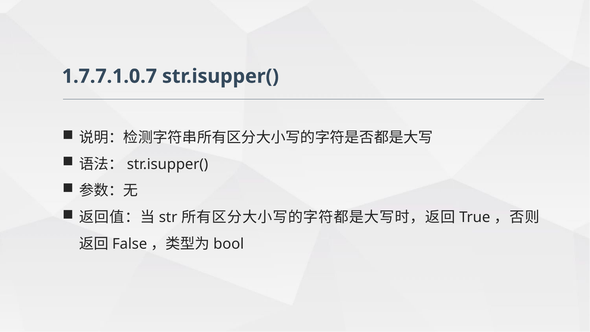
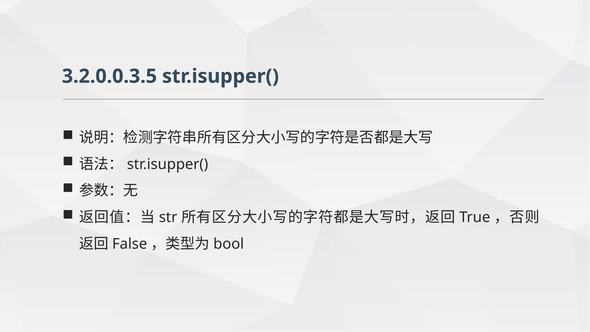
1.7.7.1.0.7: 1.7.7.1.0.7 -> 3.2.0.0.3.5 (109, 76)
